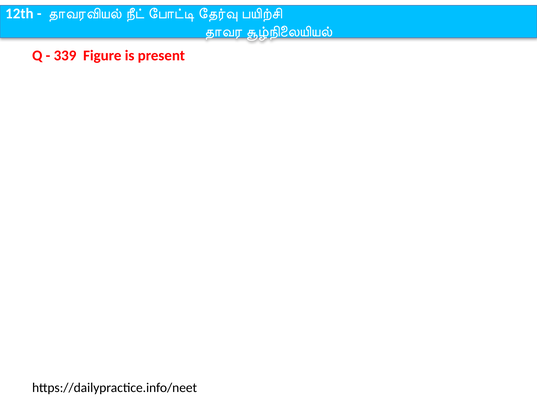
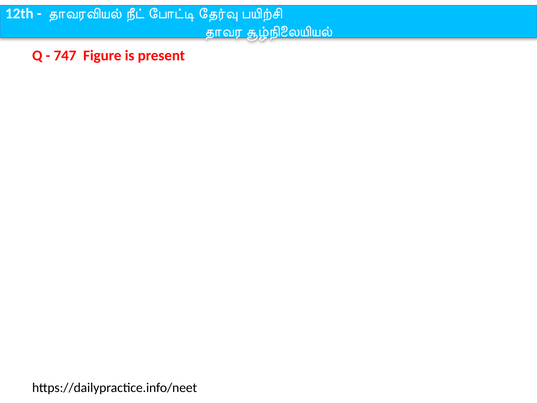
339: 339 -> 747 (65, 56)
